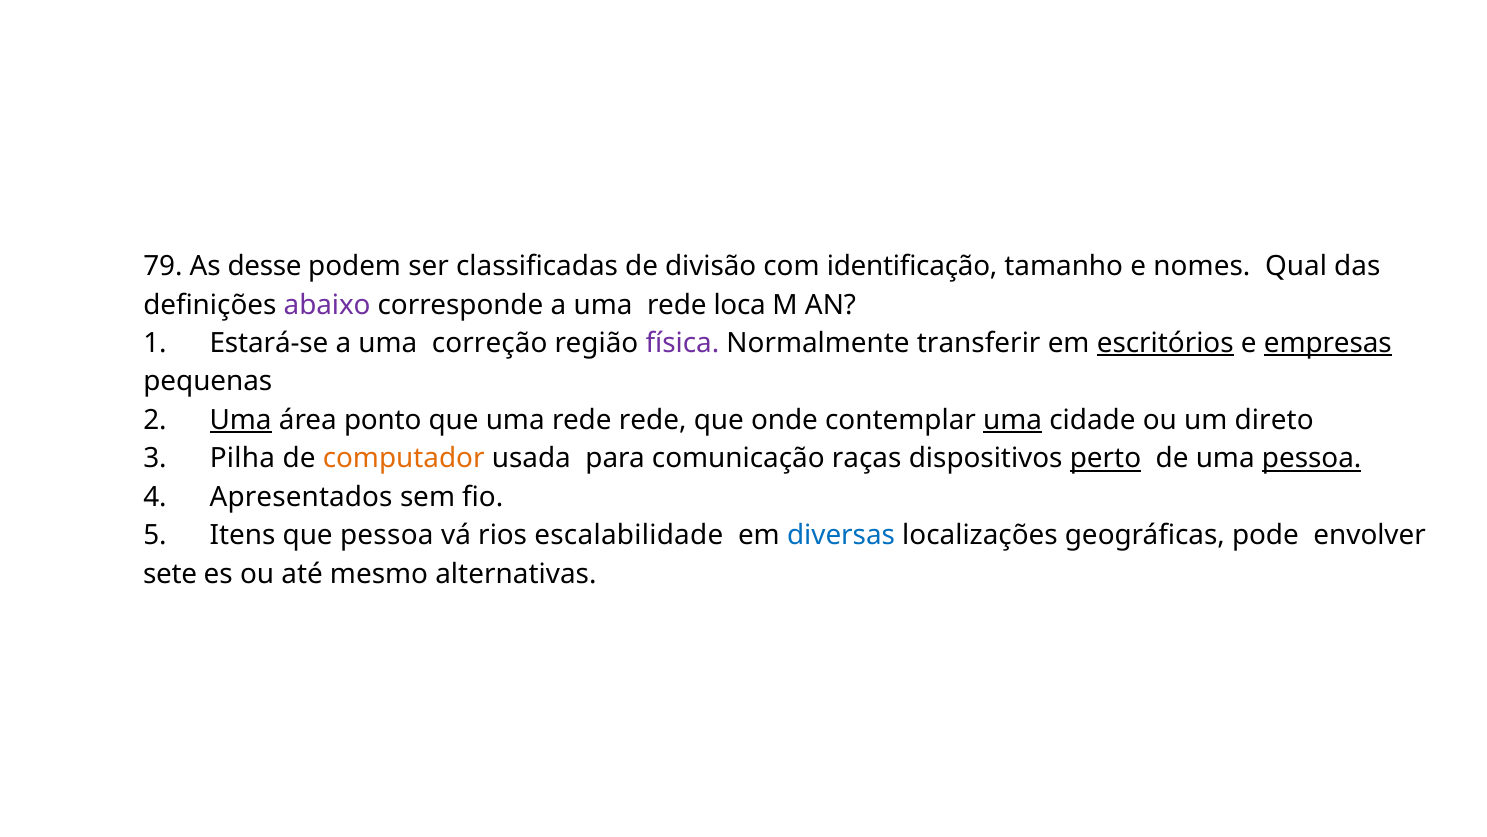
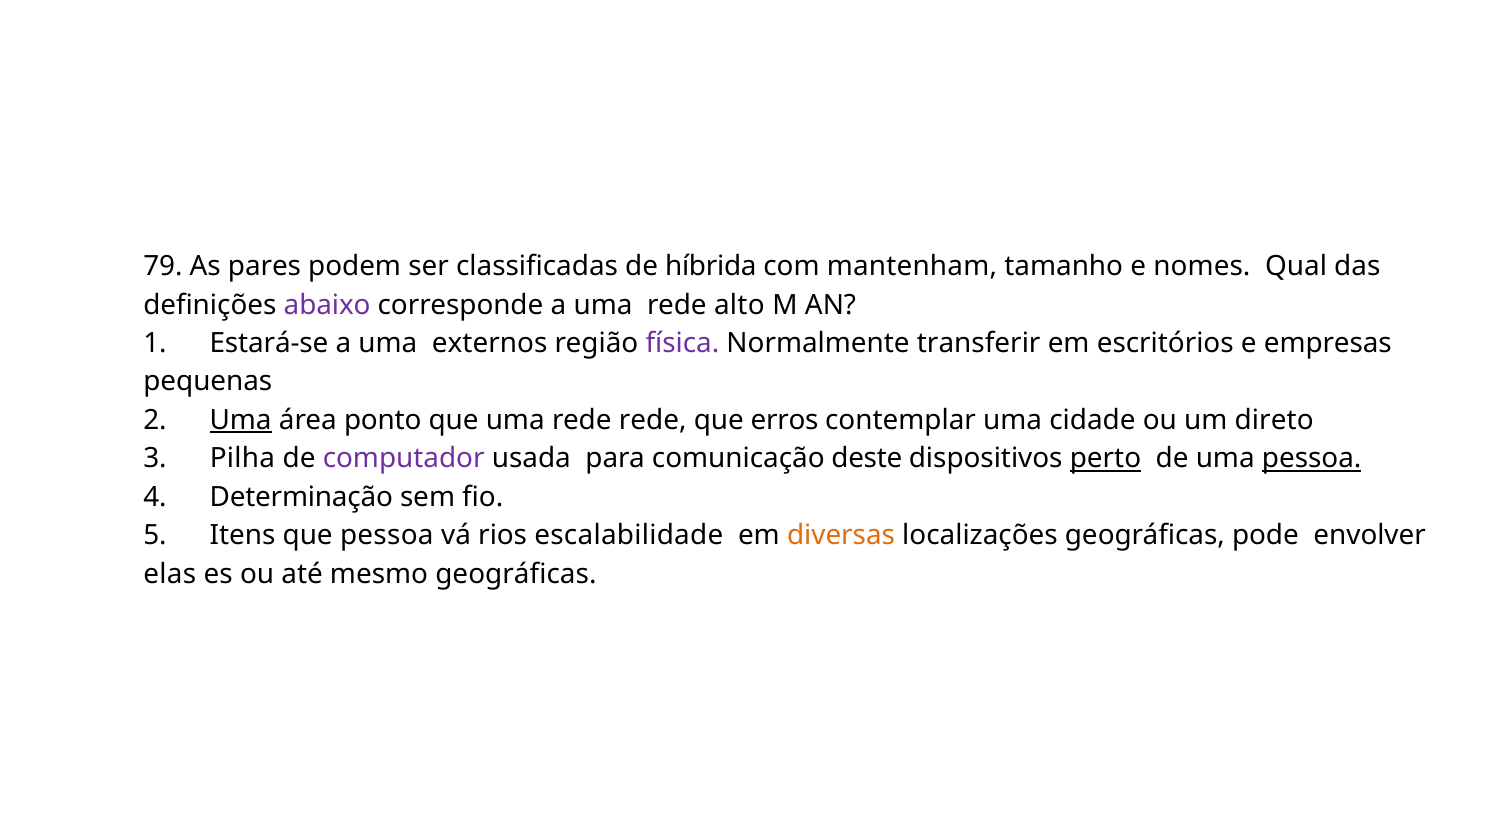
desse: desse -> pares (265, 266)
divisão: divisão -> híbrida (711, 266)
identificação: identificação -> mantenham (912, 266)
loca: loca -> alto (739, 305)
correção: correção -> externos (490, 343)
escritórios underline: present -> none (1165, 343)
empresas underline: present -> none (1328, 343)
onde: onde -> erros (785, 420)
uma underline: present -> none (1013, 420)
computador colour: orange -> purple (404, 458)
raças: raças -> deste (867, 458)
Apresentados: Apresentados -> Determinação (301, 497)
diversas colour: blue -> orange (841, 535)
sete: sete -> elas (170, 574)
mesmo alternativas: alternativas -> geográficas (516, 574)
